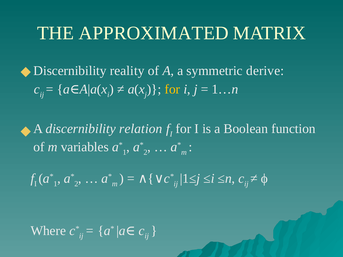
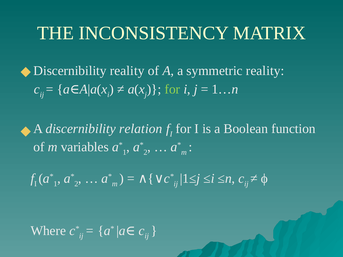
APPROXIMATED: APPROXIMATED -> INCONSISTENCY (154, 33)
symmetric derive: derive -> reality (265, 71)
for colour: yellow -> light green (172, 89)
